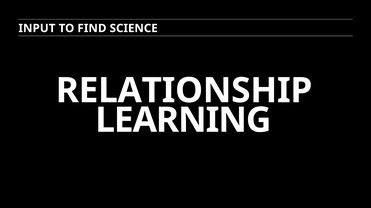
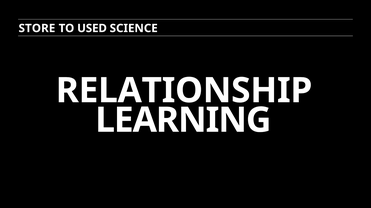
INPUT: INPUT -> STORE (37, 28)
FIND: FIND -> USED (92, 28)
